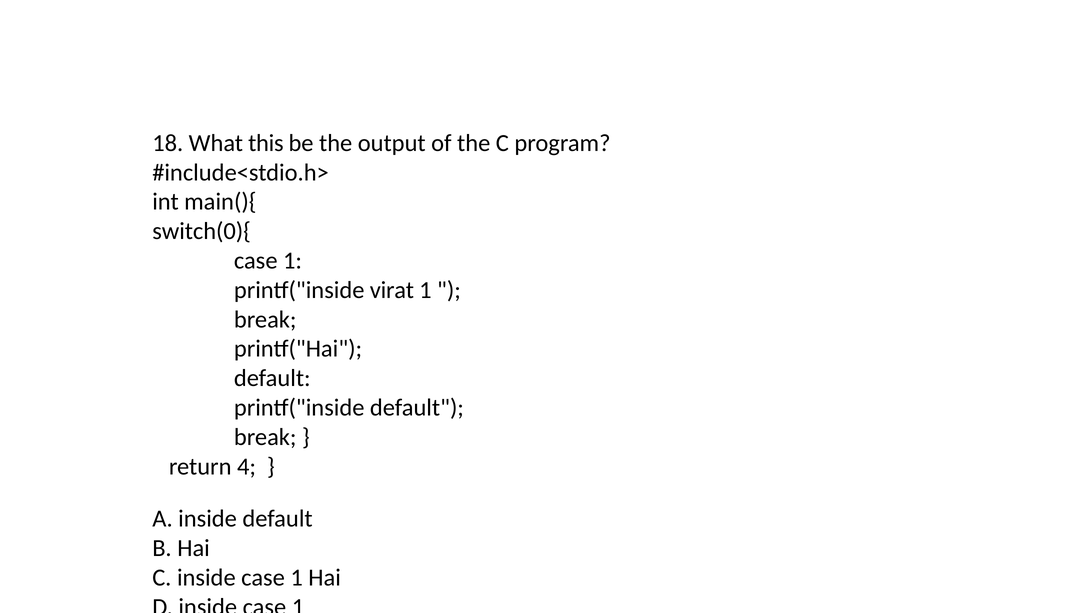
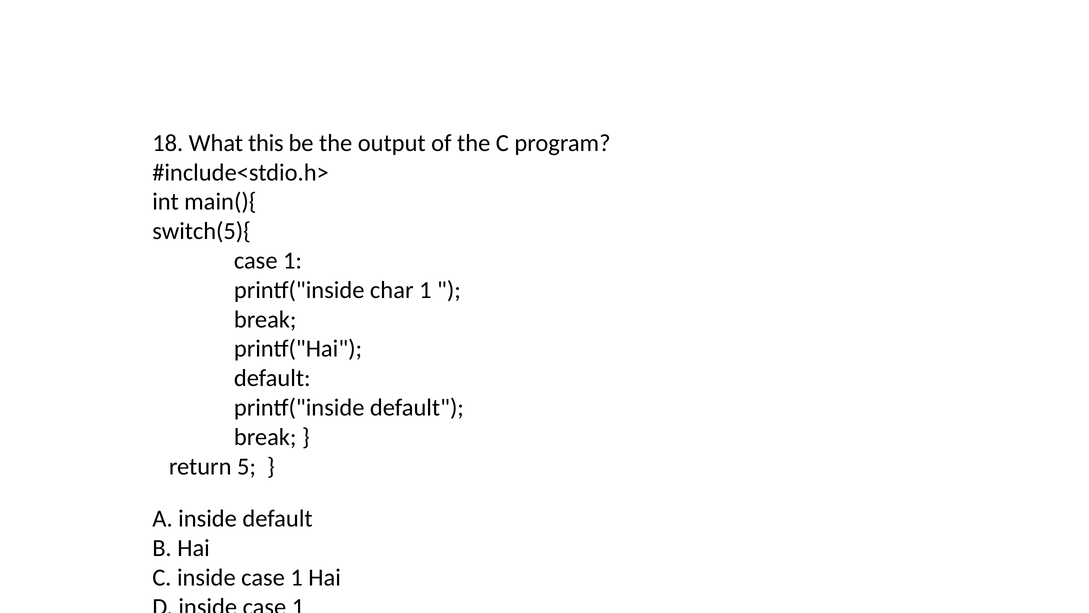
switch(0){: switch(0){ -> switch(5){ (202, 231)
virat: virat -> char (392, 290)
4: 4 -> 5 (247, 466)
